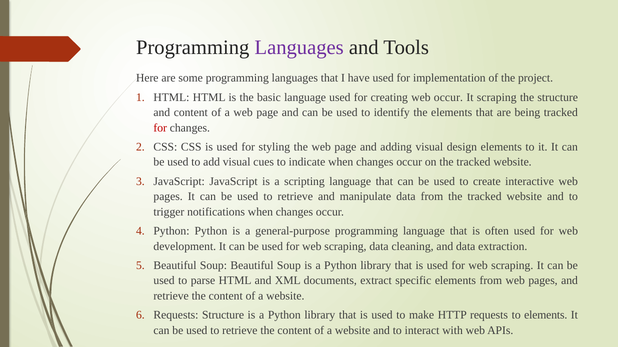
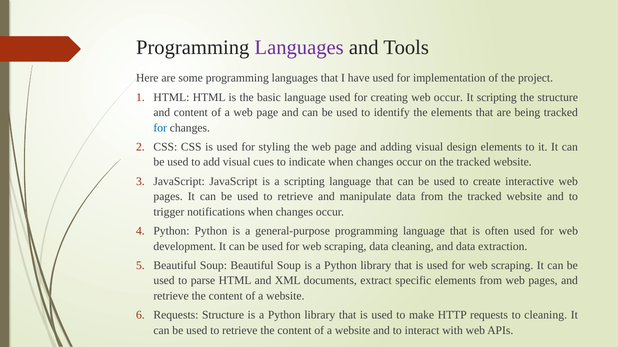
It scraping: scraping -> scripting (497, 97)
for colour: red -> blue (160, 128)
to elements: elements -> cleaning (546, 316)
